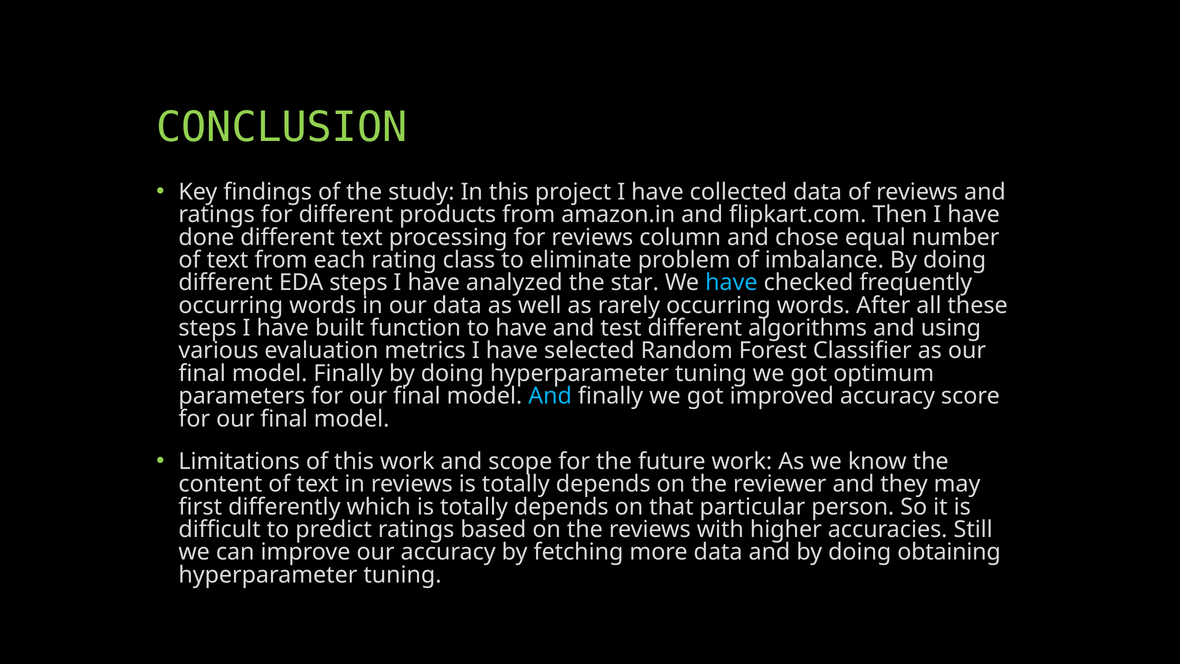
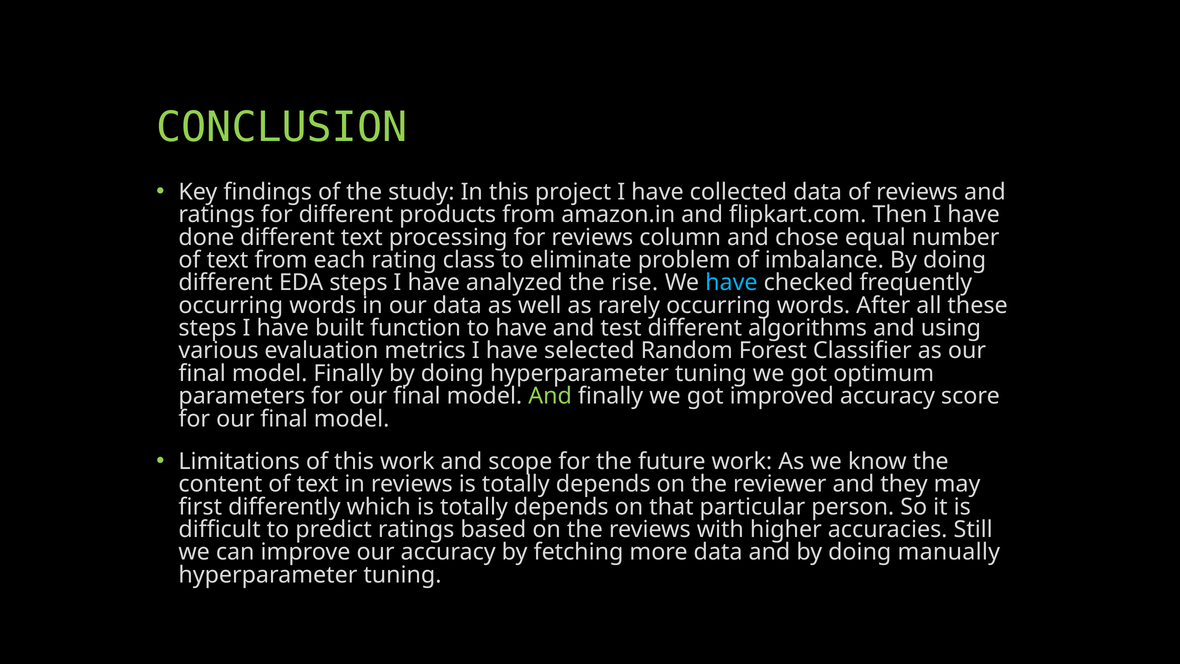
star: star -> rise (635, 283)
And colour: light blue -> light green (550, 396)
obtaining: obtaining -> manually (949, 552)
